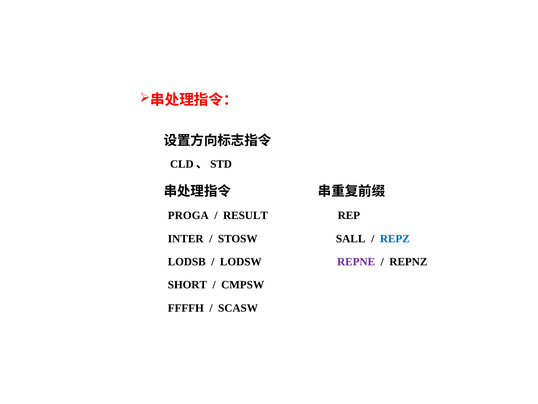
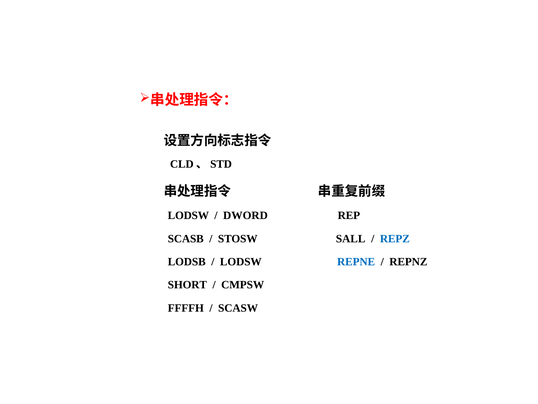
PROGA: PROGA -> LODSW (188, 215)
RESULT: RESULT -> DWORD (245, 215)
INTER: INTER -> SCASB (186, 238)
REPNE colour: purple -> blue (356, 261)
